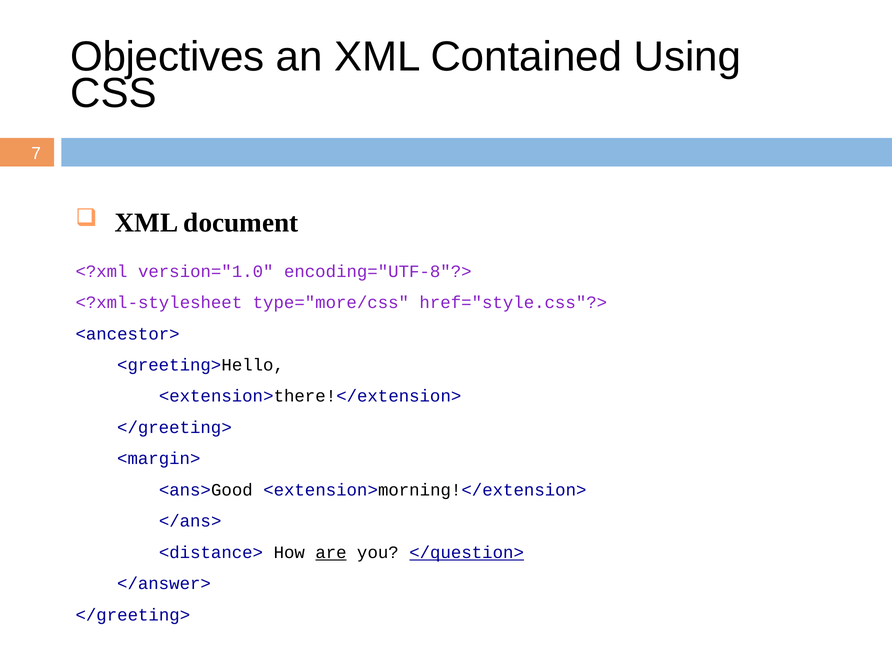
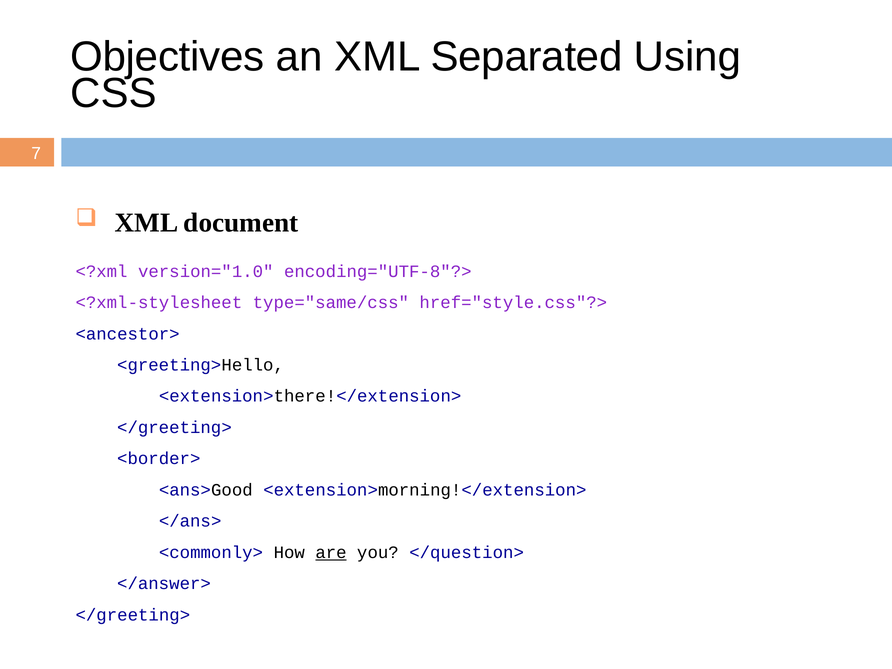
Contained: Contained -> Separated (527, 57)
type="more/css: type="more/css -> type="same/css (331, 303)
<margin>: <margin> -> <border> (159, 459)
<distance>: <distance> -> <commonly> (211, 552)
</question> underline: present -> none (467, 552)
